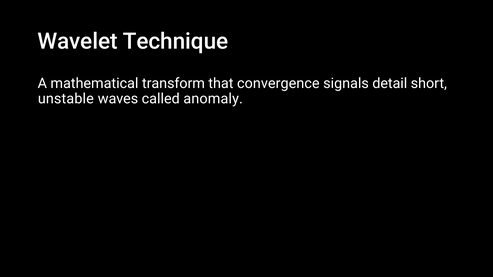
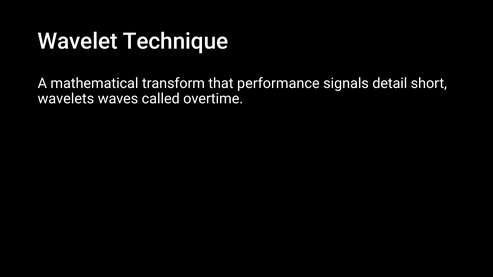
convergence: convergence -> performance (278, 83)
unstable: unstable -> wavelets (66, 99)
anomaly: anomaly -> overtime (213, 99)
